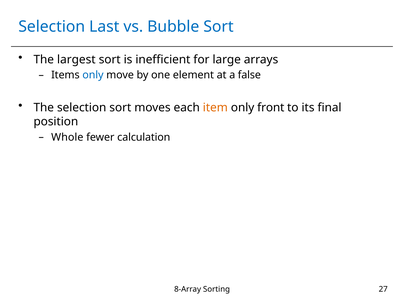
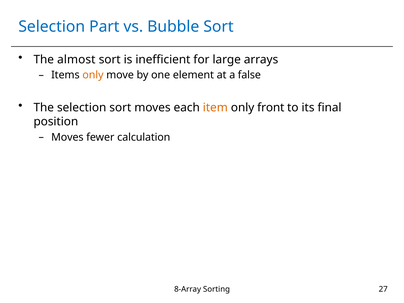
Last: Last -> Part (104, 27)
largest: largest -> almost (76, 60)
only colour: blue -> orange (93, 75)
Whole: Whole -> Moves (67, 137)
